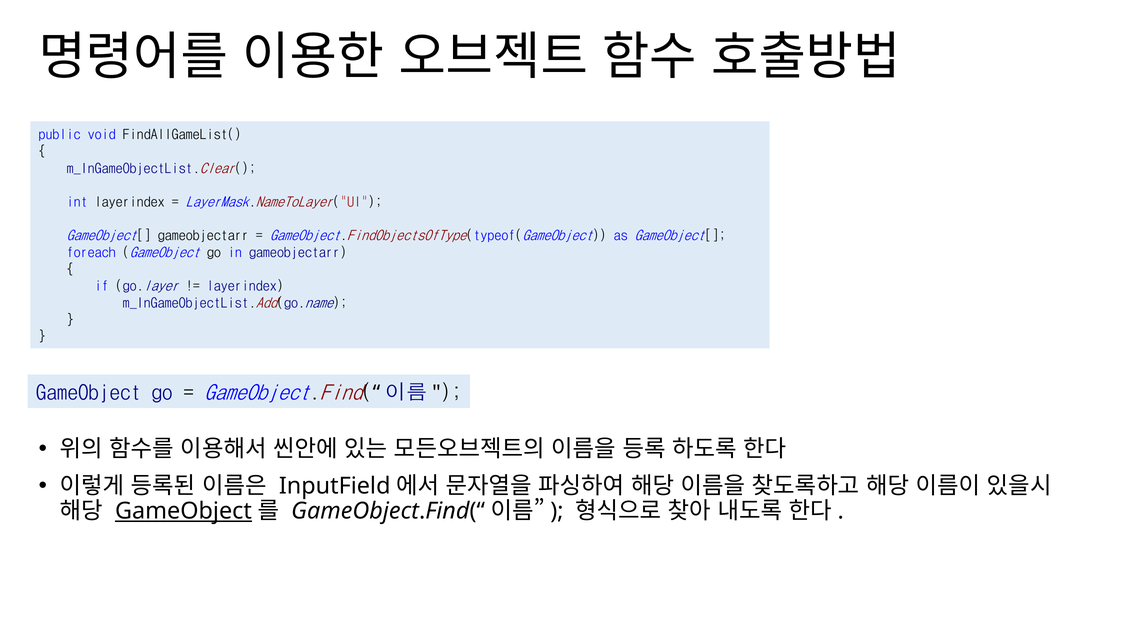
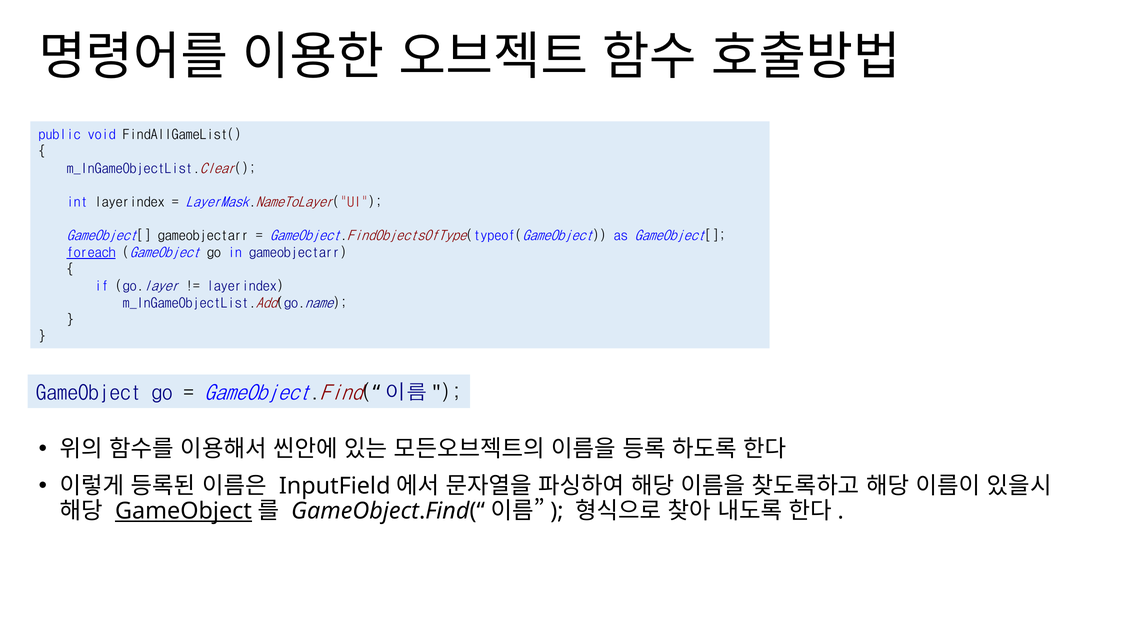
foreach underline: none -> present (91, 253)
